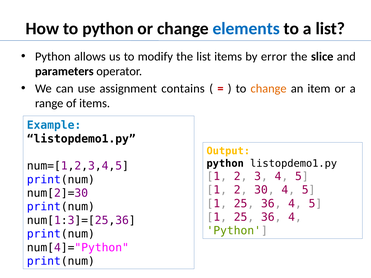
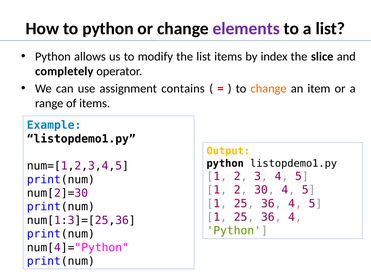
elements colour: blue -> purple (246, 29)
error: error -> index (274, 57)
parameters: parameters -> completely (64, 71)
